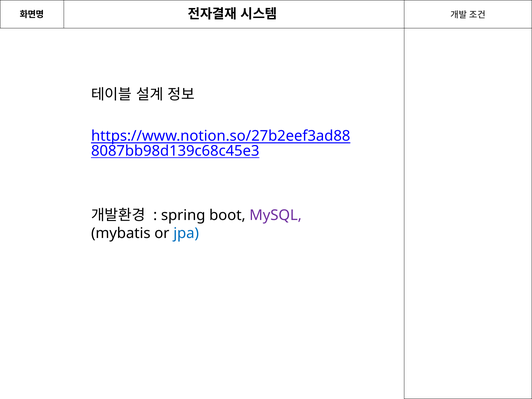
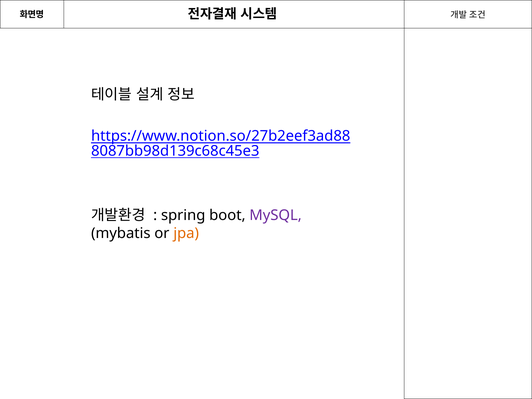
jpa colour: blue -> orange (186, 233)
